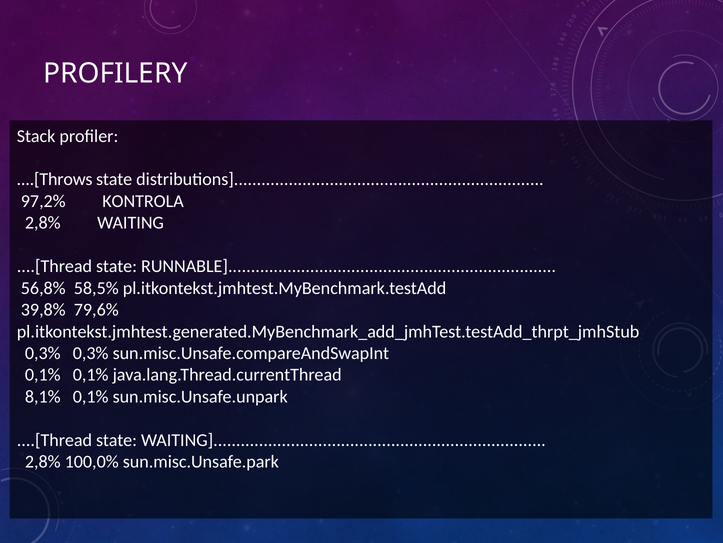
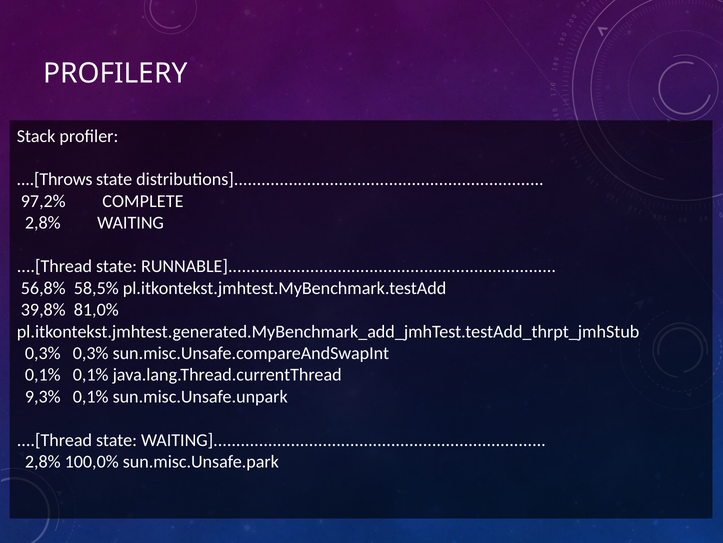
KONTROLA: KONTROLA -> COMPLETE (143, 201)
79,6%: 79,6% -> 81,0% (96, 309)
8,1%: 8,1% -> 9,3% (43, 396)
